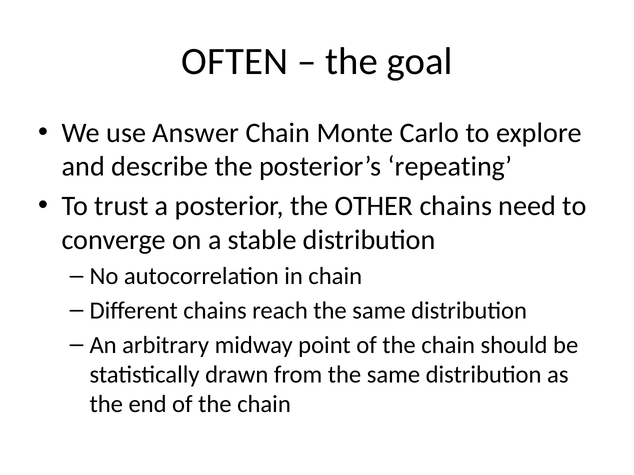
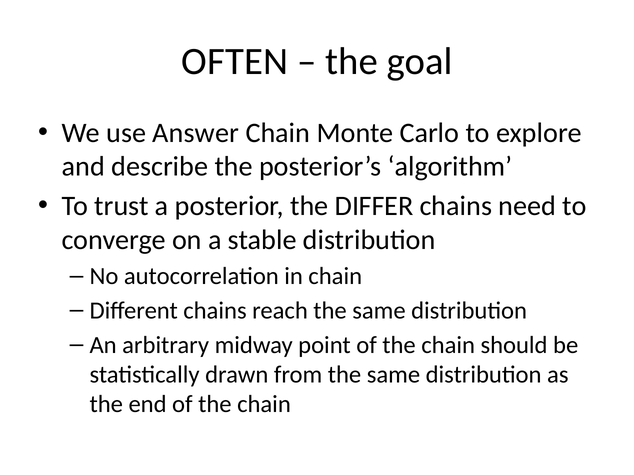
repeating: repeating -> algorithm (450, 167)
OTHER: OTHER -> DIFFER (374, 206)
